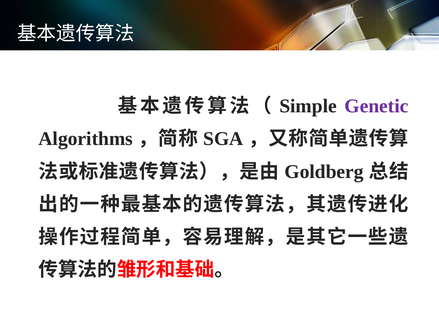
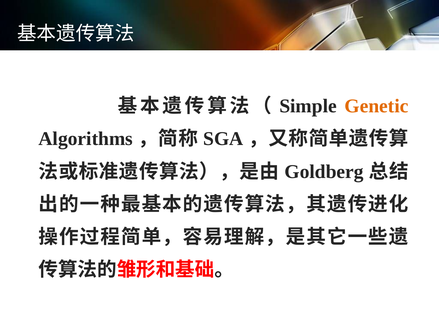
Genetic colour: purple -> orange (377, 106)
